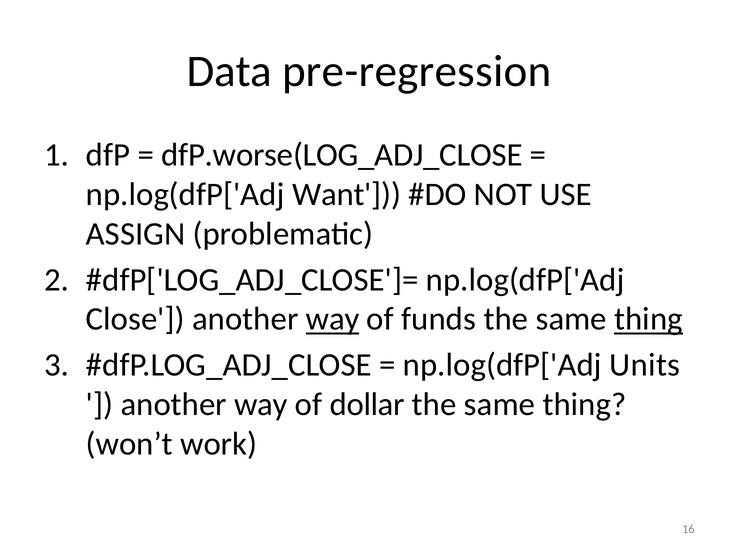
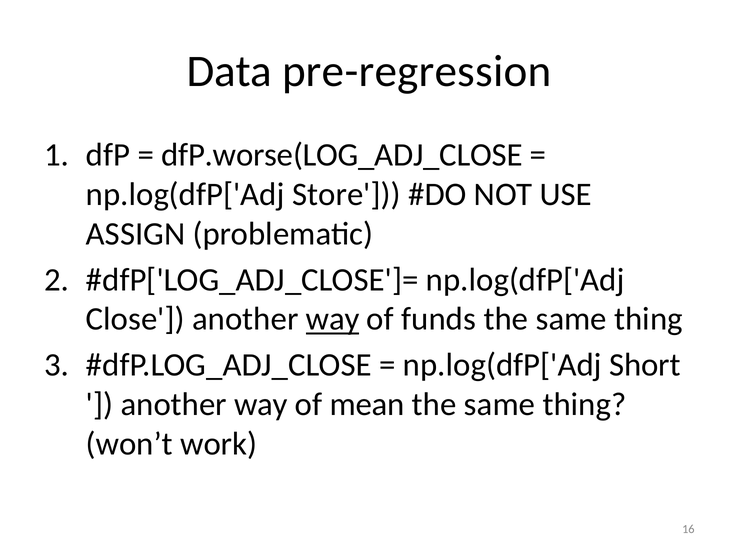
Want: Want -> Store (346, 194)
thing underline: present -> none (648, 319)
Units: Units -> Short (645, 365)
dollar: dollar -> mean (367, 405)
